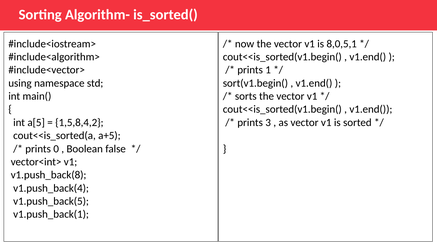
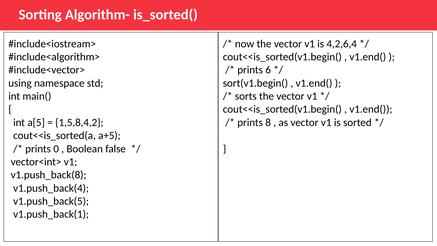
8,0,5,1: 8,0,5,1 -> 4,2,6,4 (342, 44)
1: 1 -> 6 (268, 70)
3: 3 -> 8 (268, 122)
